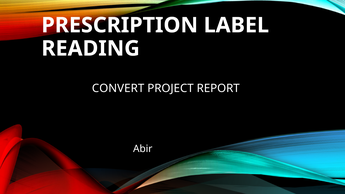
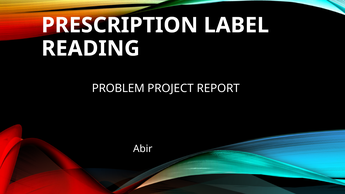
CONVERT: CONVERT -> PROBLEM (118, 88)
